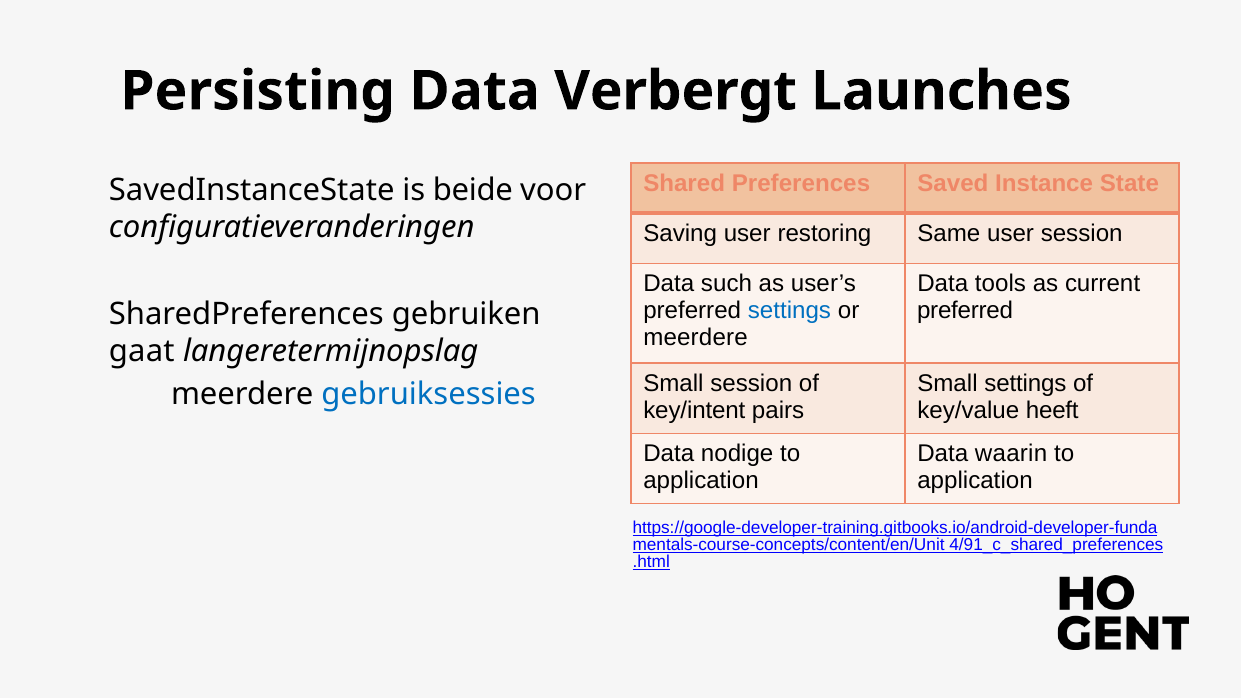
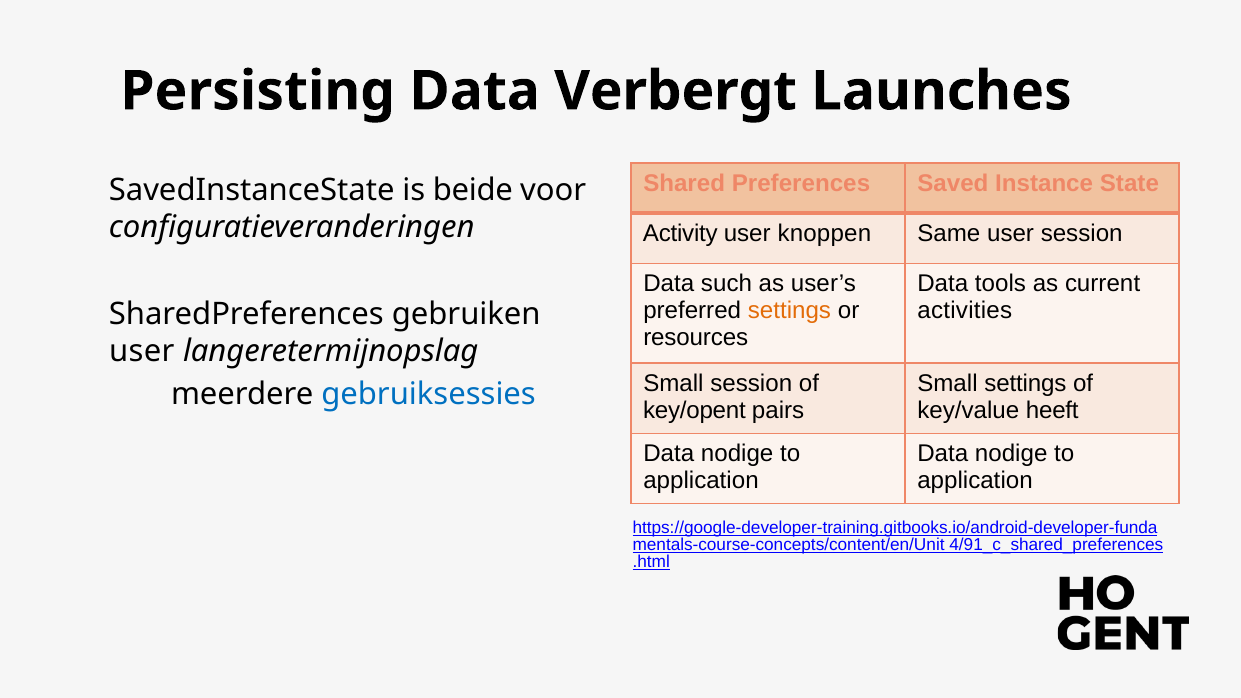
Saving: Saving -> Activity (680, 233)
restoring: restoring -> knoppen (824, 233)
settings colour: blue -> orange (789, 311)
preferred: preferred -> activities (965, 311)
meerdere: meerdere -> resources (696, 338)
gaat: gaat -> user (142, 351)
key/intent: key/intent -> key/opent (694, 410)
waarin: waarin -> nodige (1011, 454)
